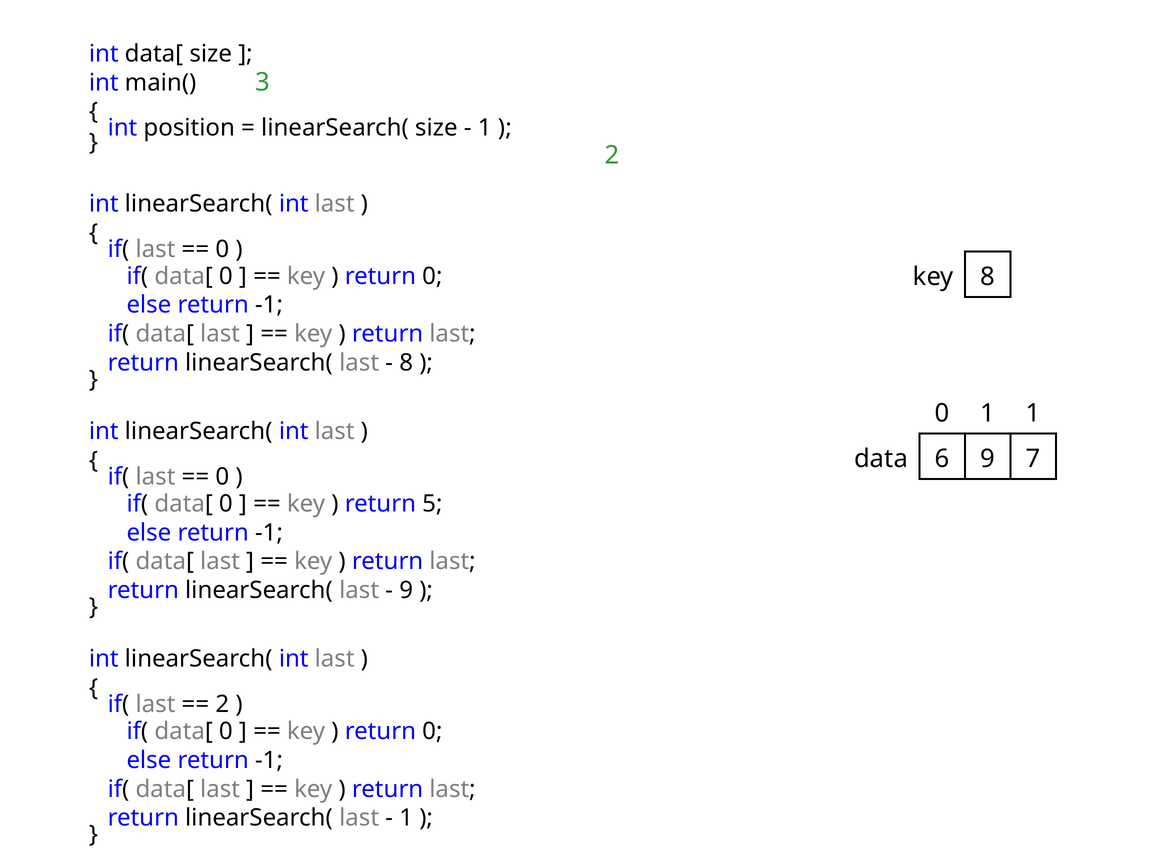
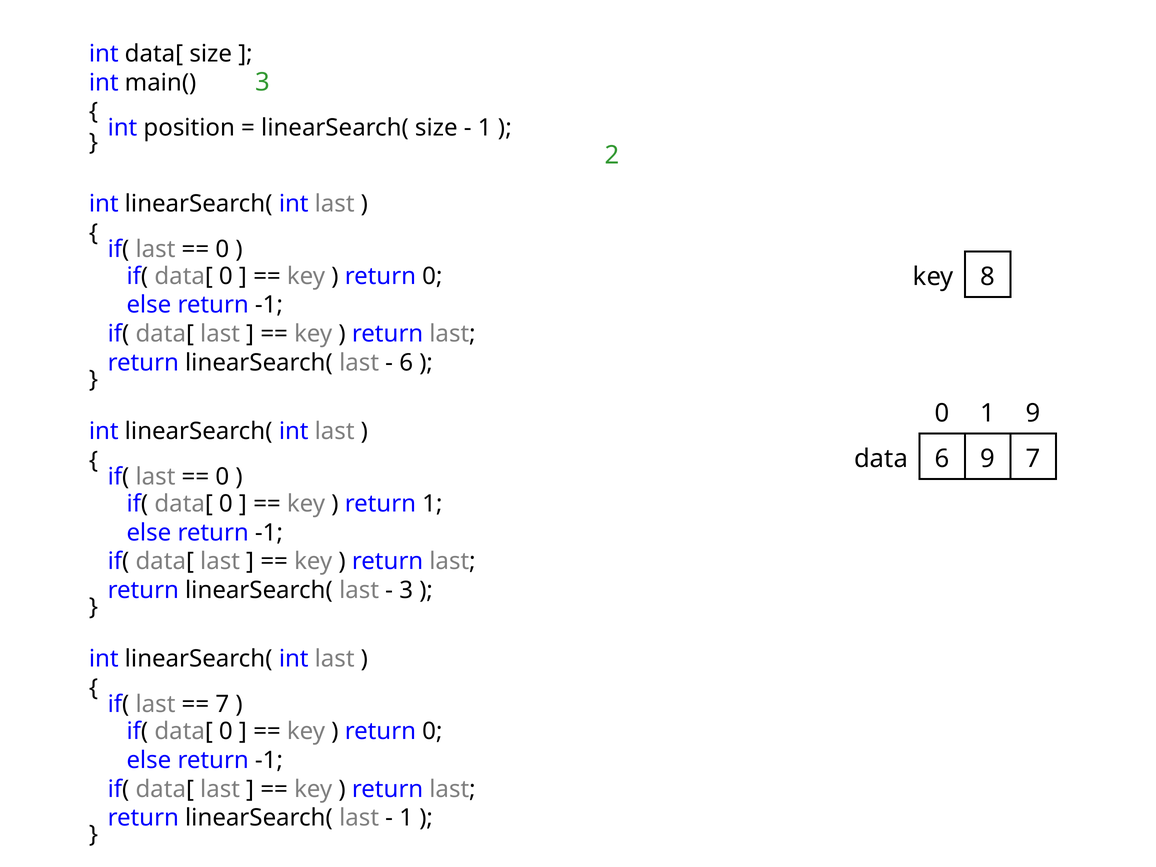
8: 8 -> 6 (406, 363)
1 1: 1 -> 9 (1033, 413)
return 5: 5 -> 1 (432, 504)
9: 9 -> 3 (406, 590)
2: 2 -> 7 (222, 704)
